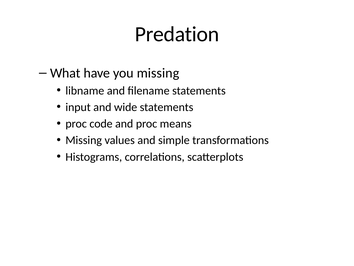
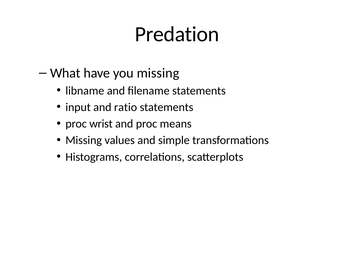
wide: wide -> ratio (126, 107)
code: code -> wrist (101, 124)
